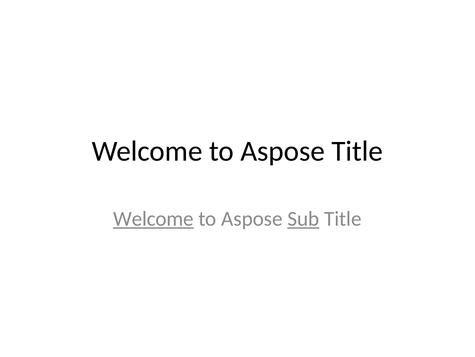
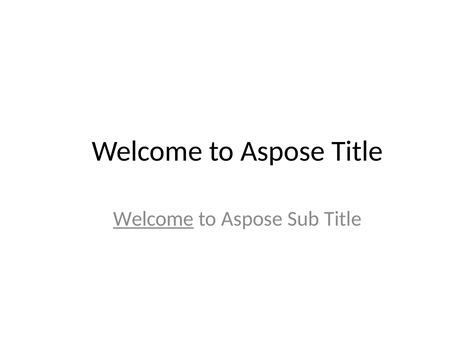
Sub underline: present -> none (303, 218)
